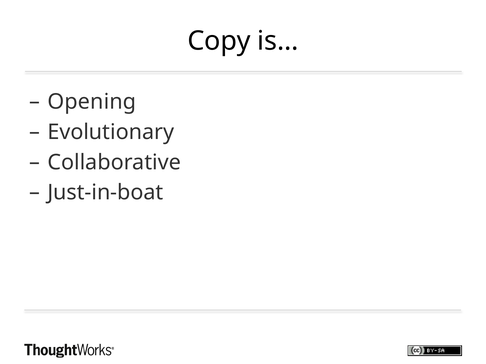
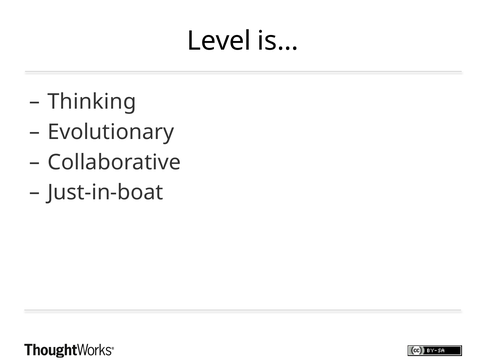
Copy: Copy -> Level (219, 41)
Opening: Opening -> Thinking (92, 102)
